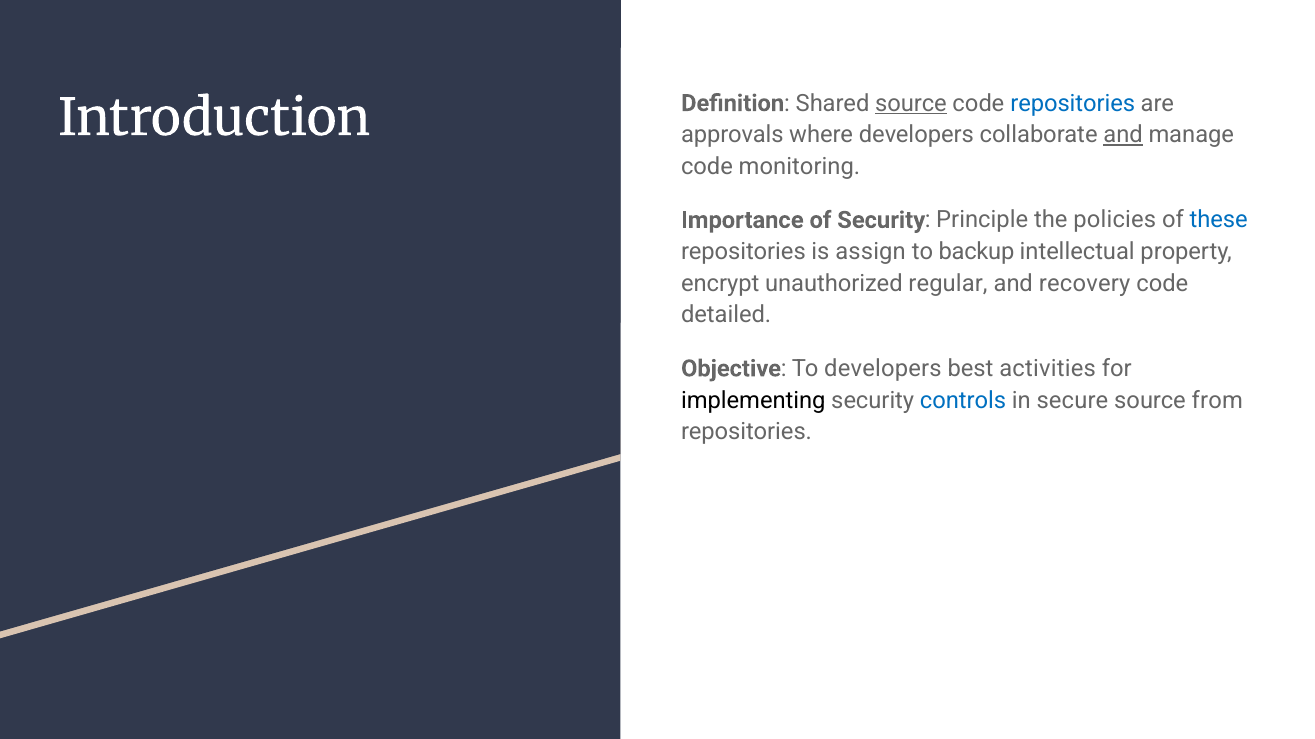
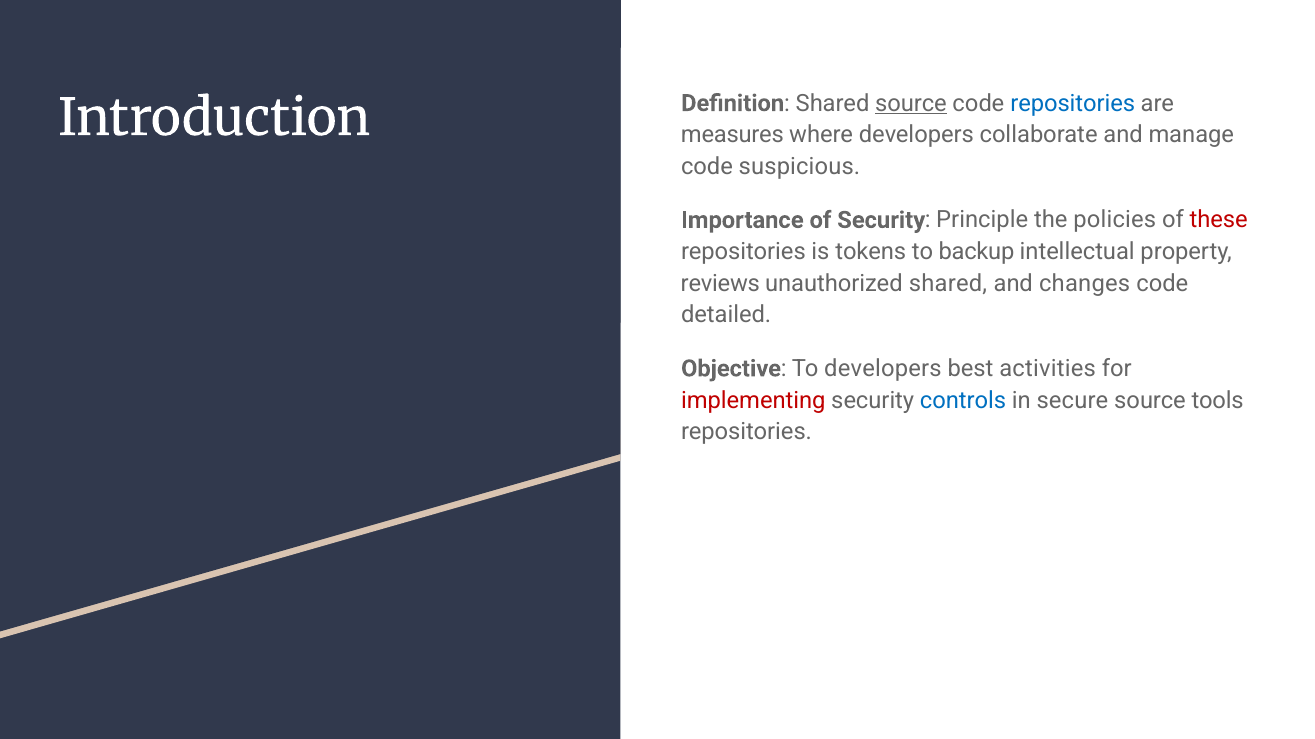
approvals: approvals -> measures (732, 135)
and underline: present -> none (1123, 135)
monitoring: monitoring -> suspicious (799, 167)
these colour: blue -> red (1219, 220)
assign: assign -> tokens (871, 252)
encrypt: encrypt -> reviews (720, 284)
unauthorized regular: regular -> shared (948, 284)
recovery: recovery -> changes (1085, 284)
implementing colour: black -> red (753, 401)
from: from -> tools (1218, 401)
